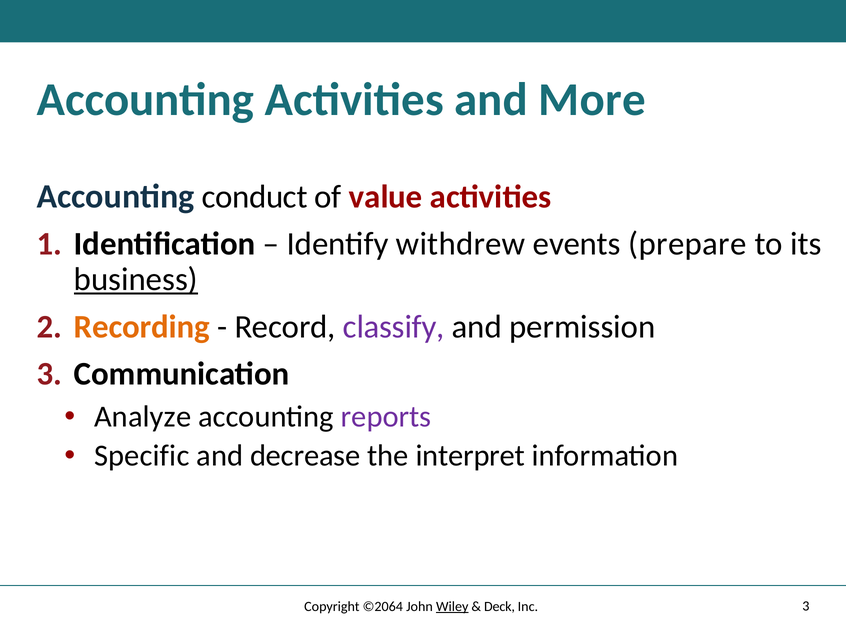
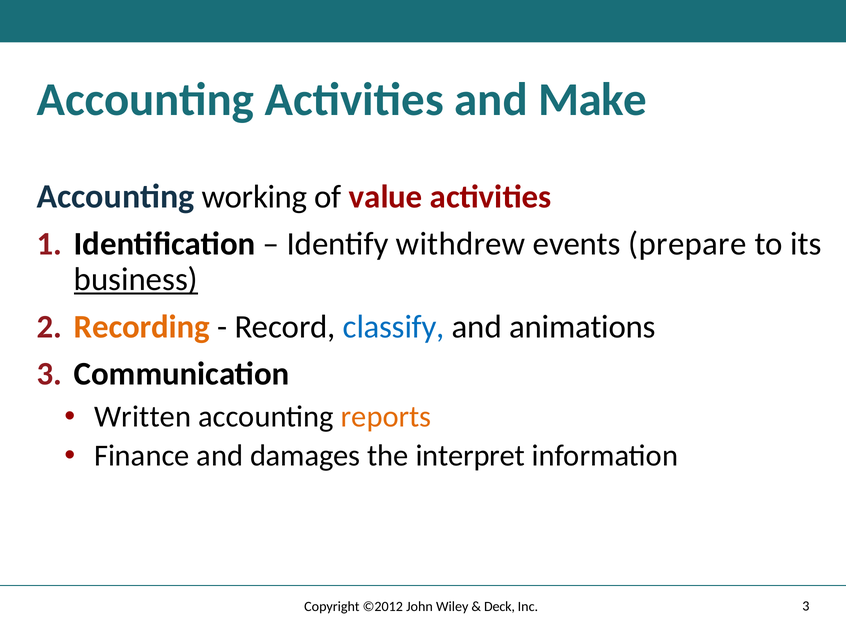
More: More -> Make (593, 100)
conduct: conduct -> working (255, 197)
classify colour: purple -> blue (394, 326)
permission: permission -> animations (582, 326)
Analyze: Analyze -> Written (143, 417)
reports colour: purple -> orange (386, 417)
Specific: Specific -> Finance (142, 455)
decrease: decrease -> damages (305, 455)
©2064: ©2064 -> ©2012 (383, 606)
Wiley underline: present -> none (452, 606)
